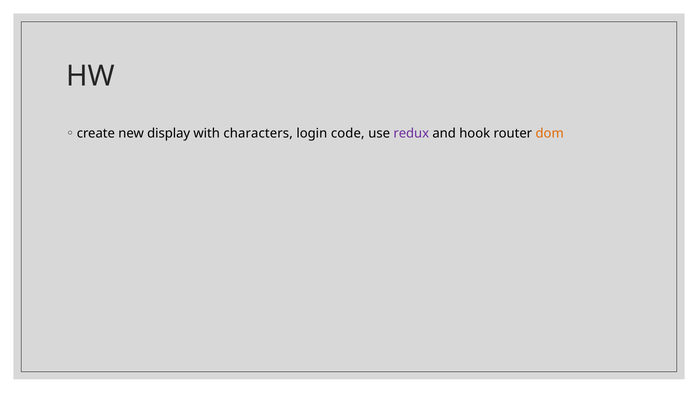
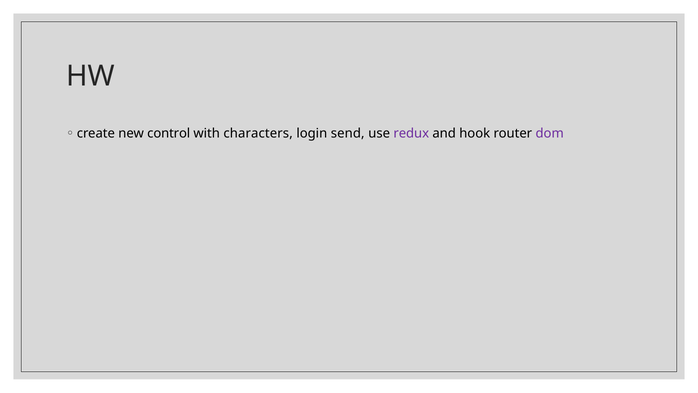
display: display -> control (169, 133)
code: code -> send (348, 133)
dom colour: orange -> purple (550, 133)
